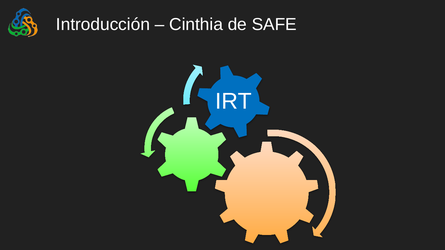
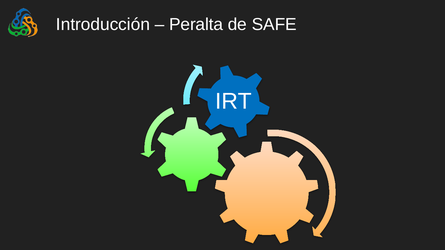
Cinthia: Cinthia -> Peralta (196, 25)
